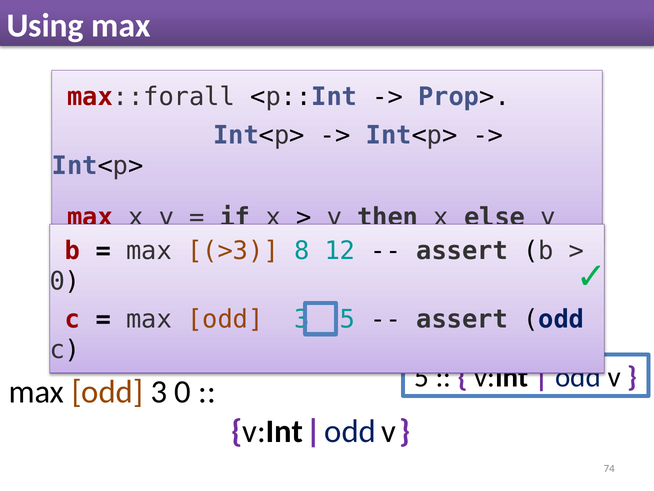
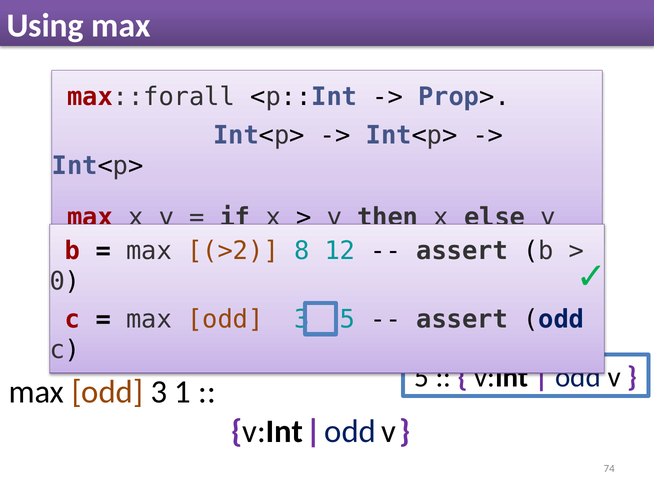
>3: >3 -> >2 (233, 250)
3 0: 0 -> 1 (183, 392)
